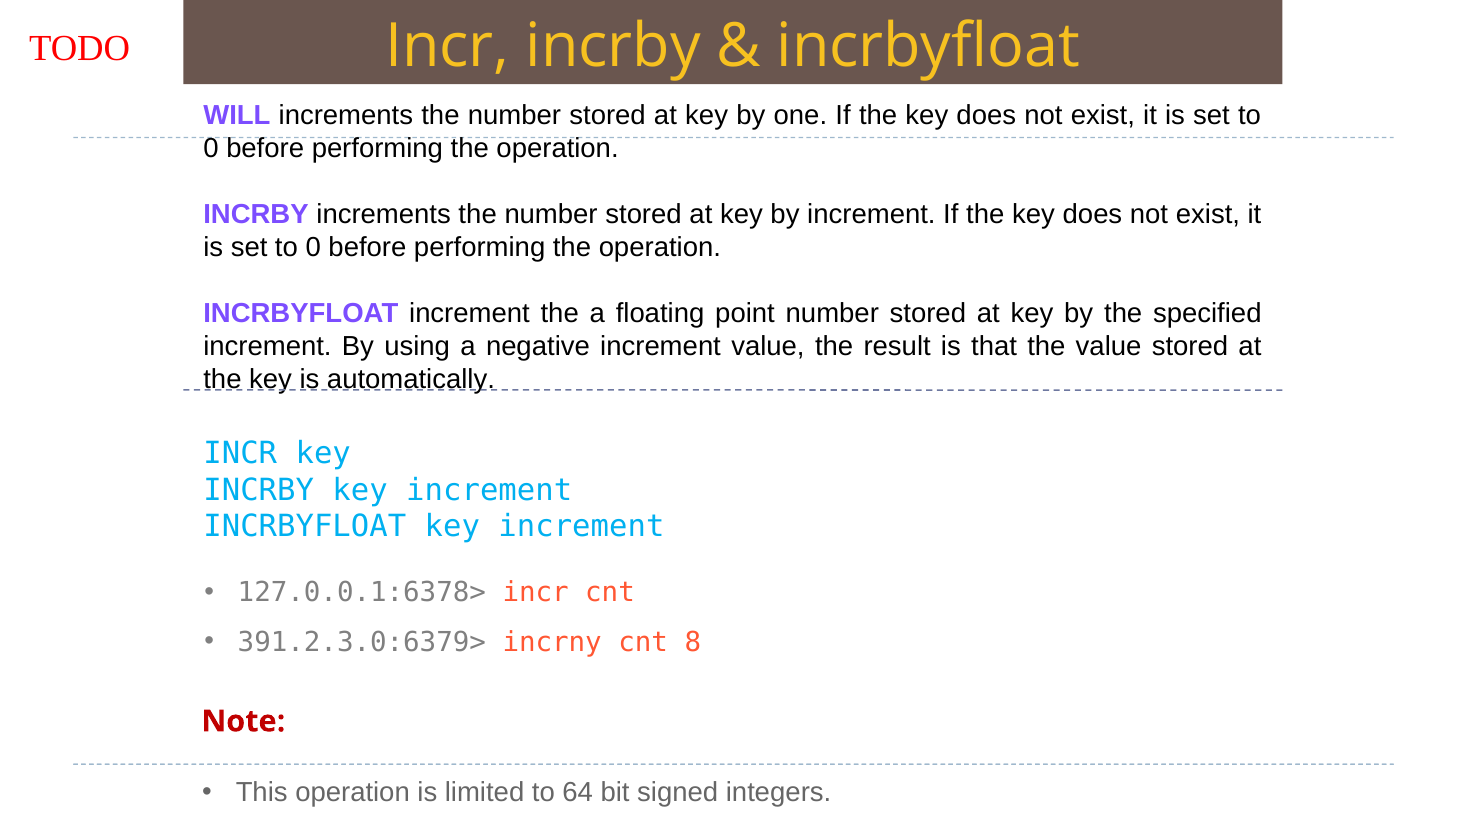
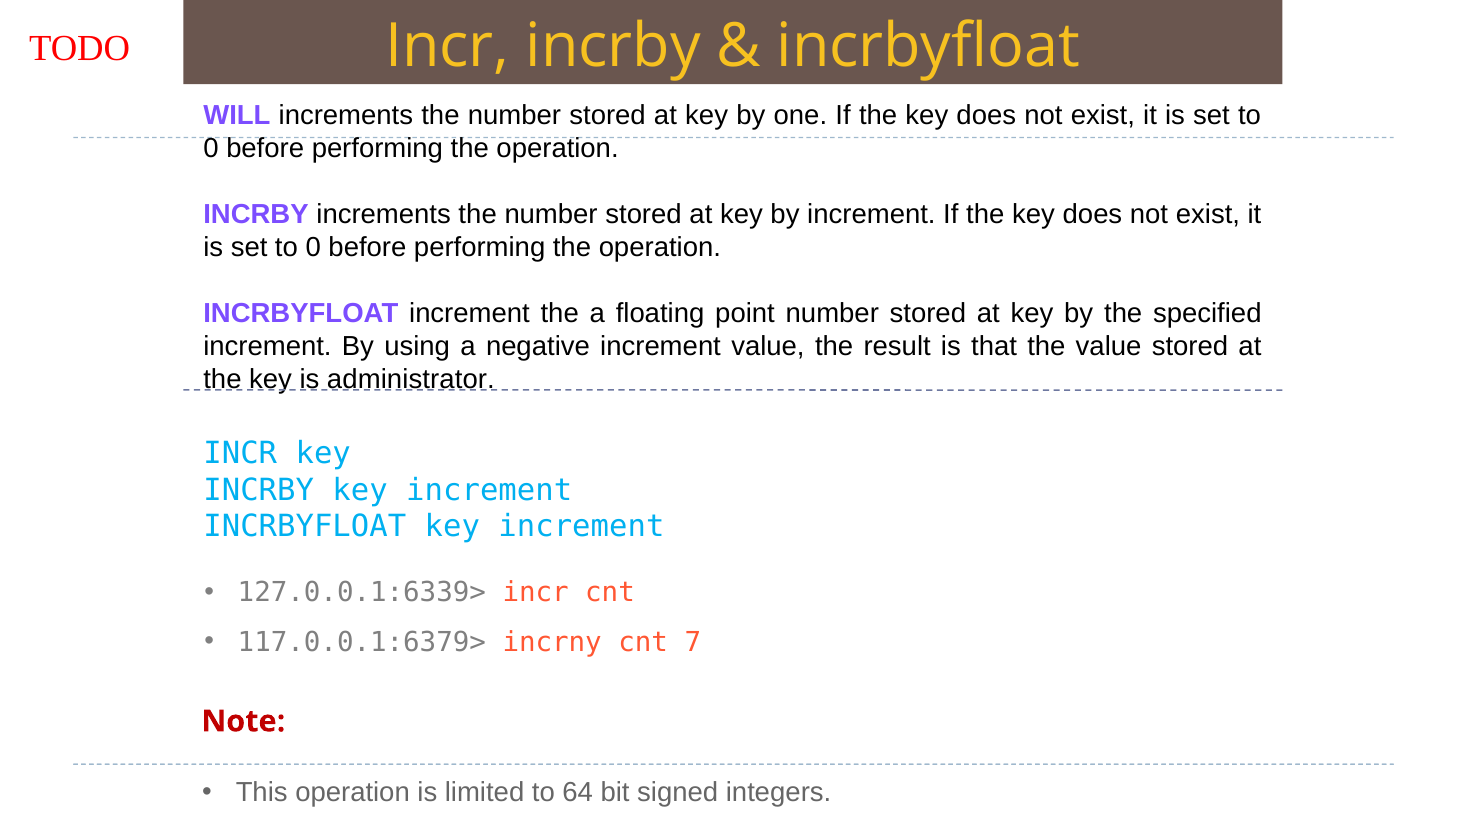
automatically: automatically -> administrator (411, 380)
127.0.0.1:6378>: 127.0.0.1:6378> -> 127.0.0.1:6339> (362, 593)
391.2.3.0:6379>: 391.2.3.0:6379> -> 117.0.0.1:6379> (362, 643)
8: 8 -> 7 (693, 643)
